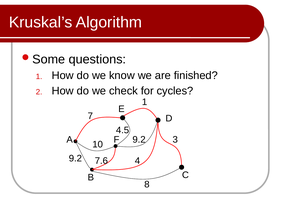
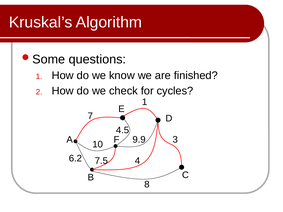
9.2: 9.2 -> 9.9 (139, 140)
9.2: 9.2 -> 6.2 (75, 159)
7.6: 7.6 -> 7.5 (101, 161)
